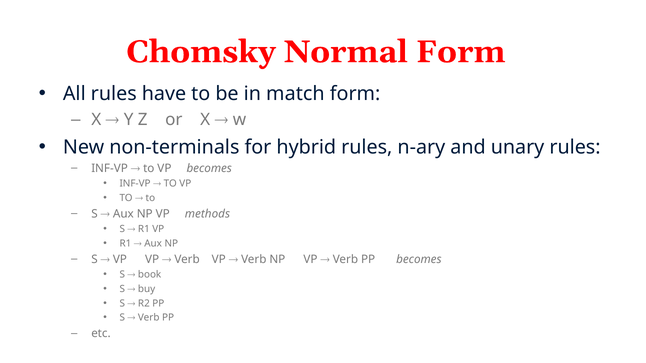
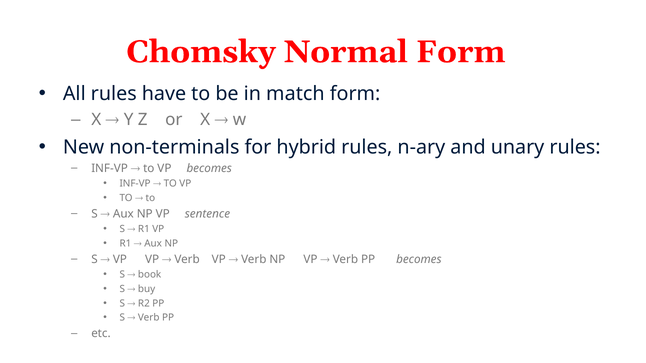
methods: methods -> sentence (207, 214)
